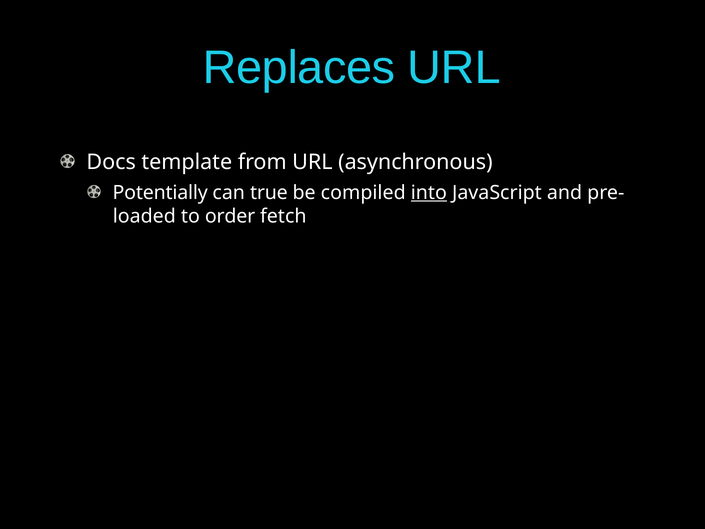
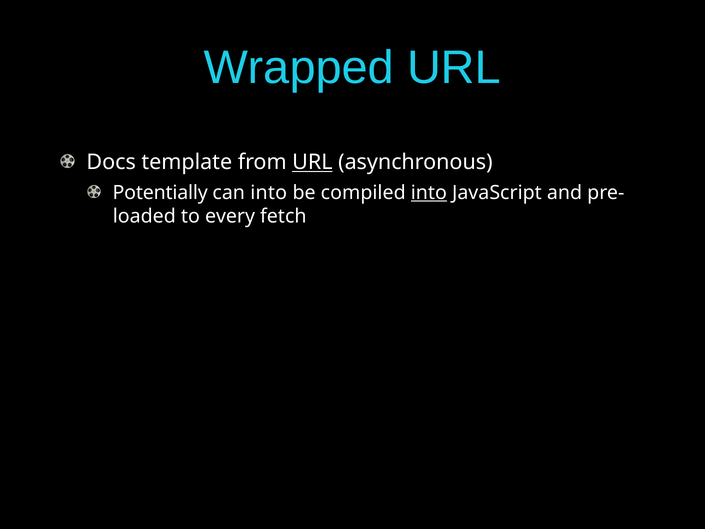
Replaces: Replaces -> Wrapped (299, 68)
URL underline: none -> present (312, 162)
can true: true -> into (269, 192)
order: order -> every (230, 216)
